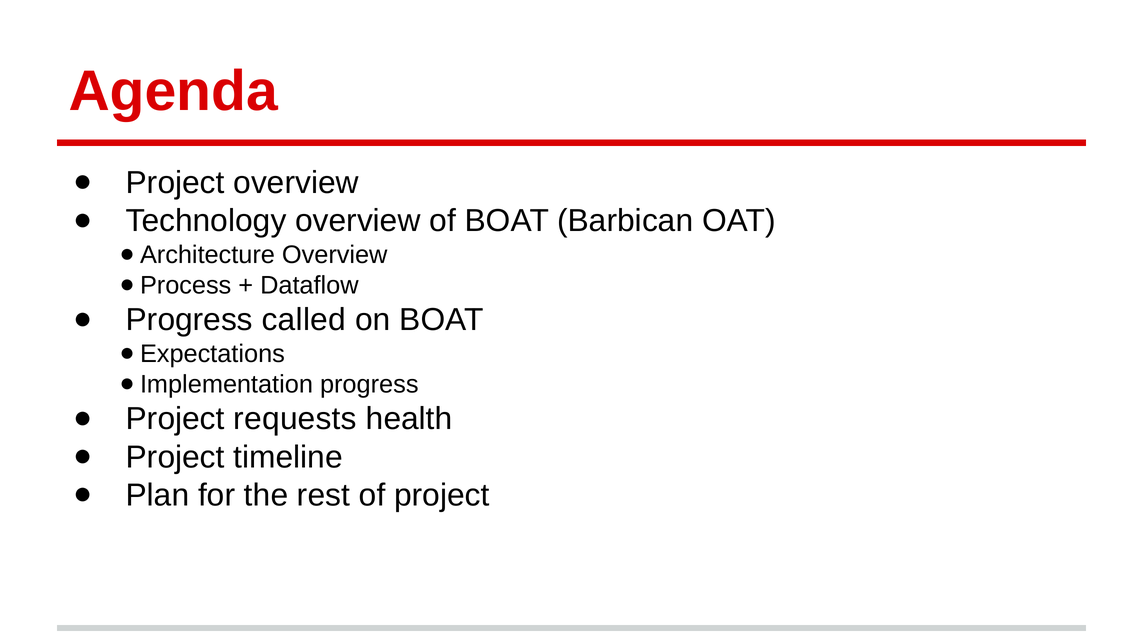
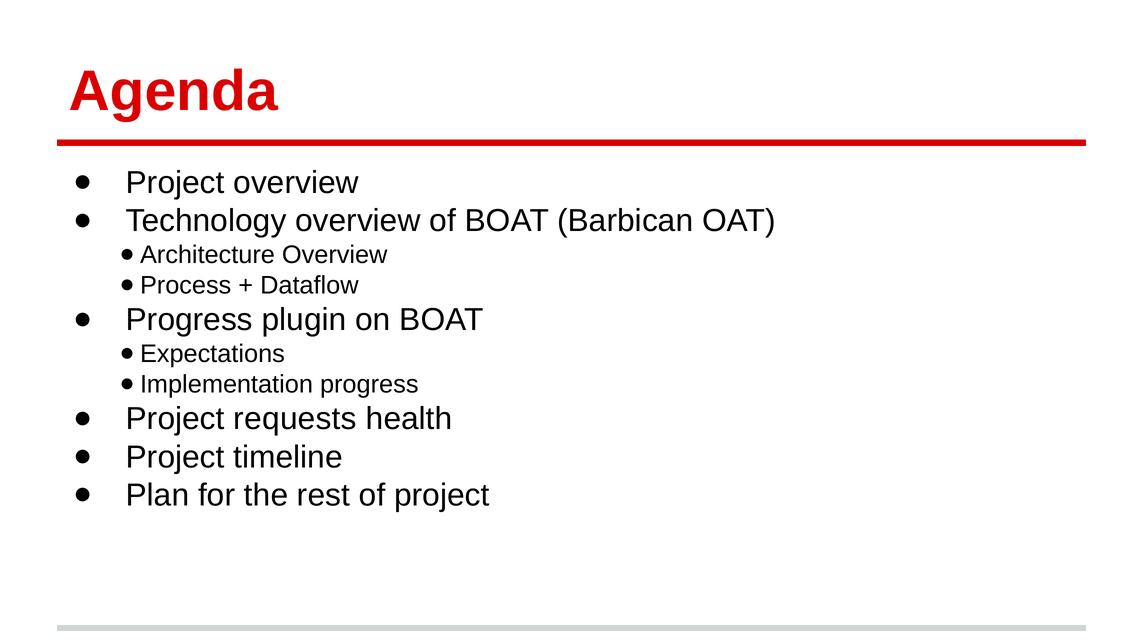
called: called -> plugin (304, 320)
